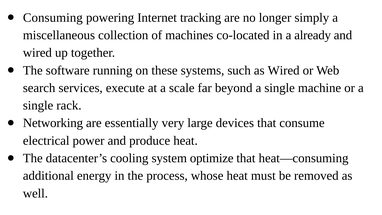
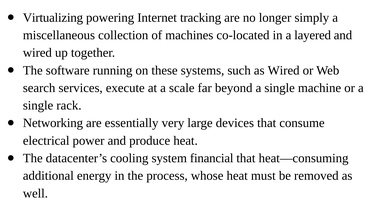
Consuming: Consuming -> Virtualizing (53, 18)
already: already -> layered (313, 35)
optimize: optimize -> financial (212, 158)
